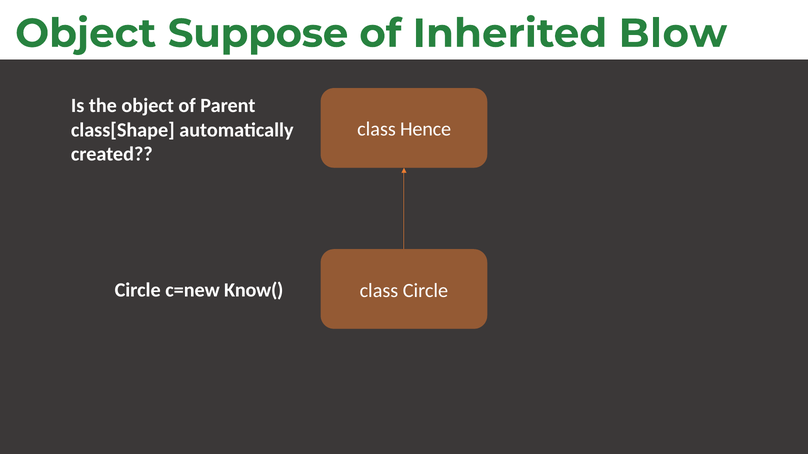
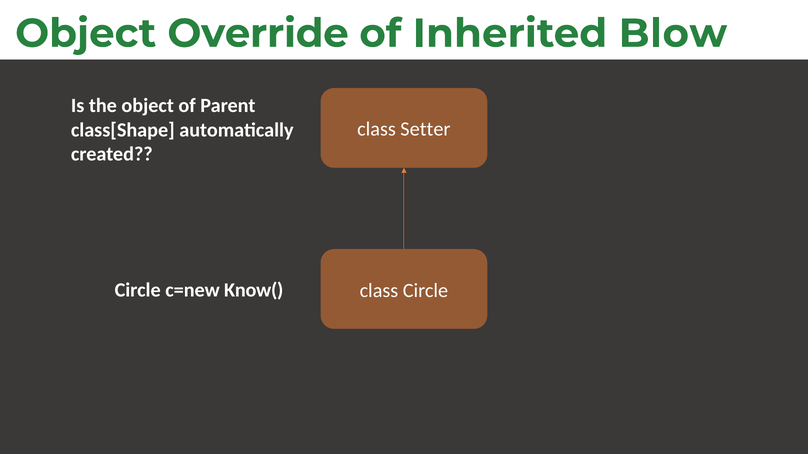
Suppose: Suppose -> Override (258, 34)
Hence: Hence -> Setter (425, 129)
